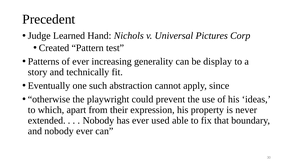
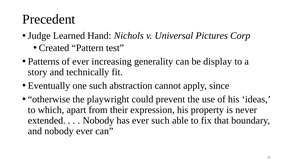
ever used: used -> such (160, 120)
